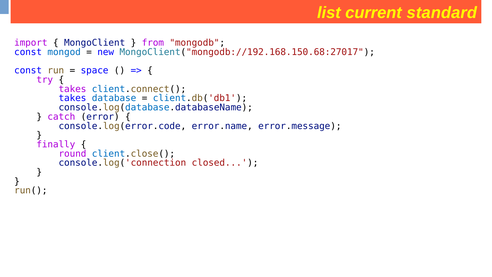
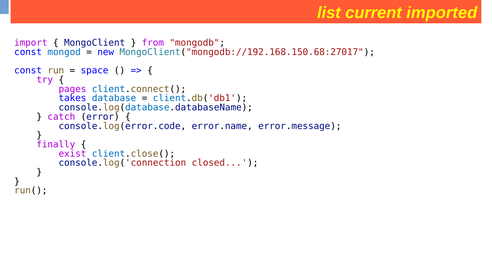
standard: standard -> imported (442, 13)
takes: takes -> pages (72, 89)
round: round -> exist (72, 154)
